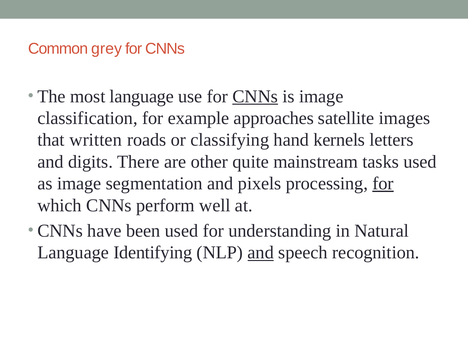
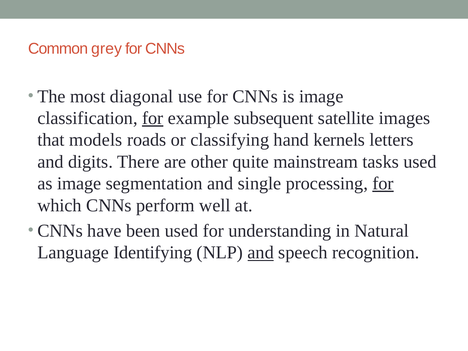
most language: language -> diagonal (142, 96)
CNNs underline: present -> none (255, 96)
for underline: none -> present (153, 118)
approaches: approaches -> subsequent (274, 118)
written: written -> models (96, 140)
pixels: pixels -> single (260, 184)
